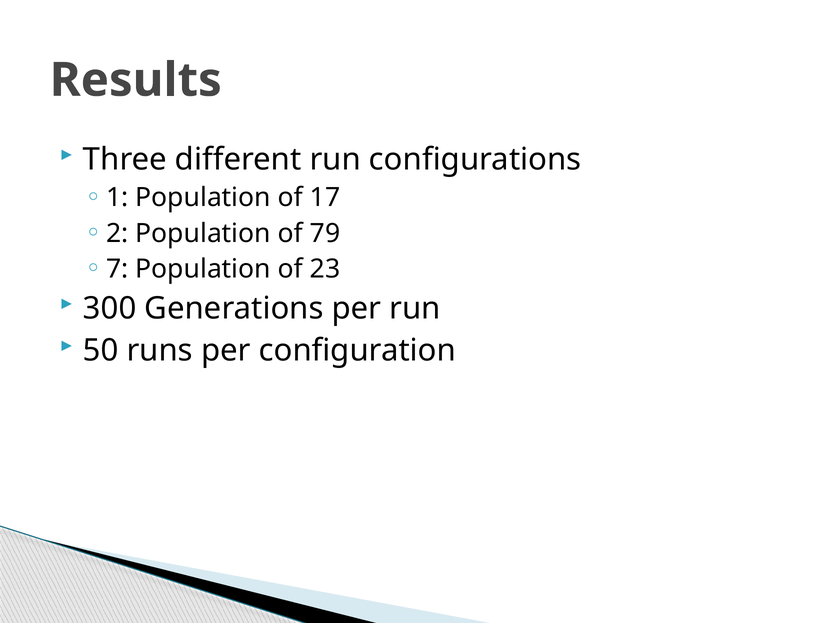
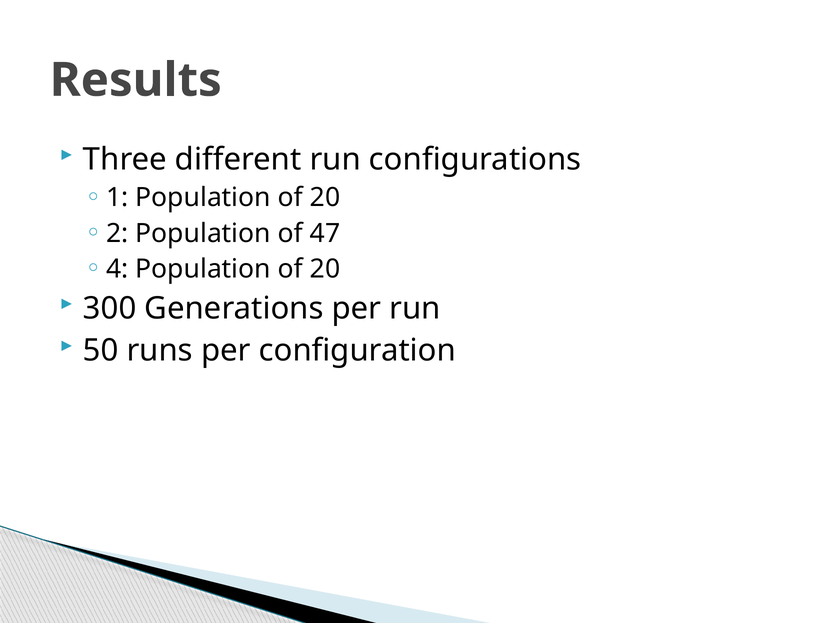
1 Population of 17: 17 -> 20 (325, 198)
79: 79 -> 47 (325, 233)
7: 7 -> 4 (117, 269)
23: 23 -> 20 (325, 269)
